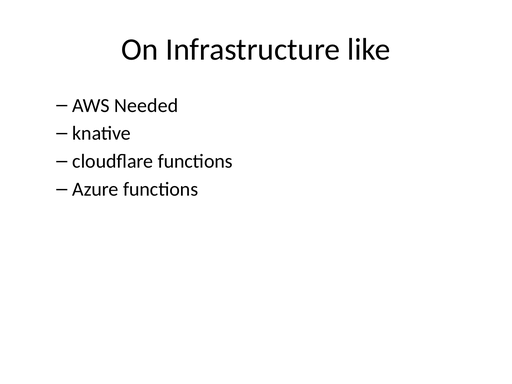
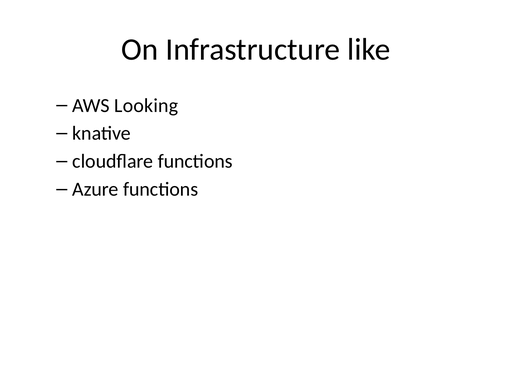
Needed: Needed -> Looking (146, 106)
